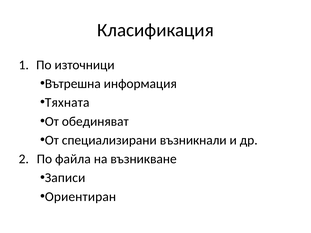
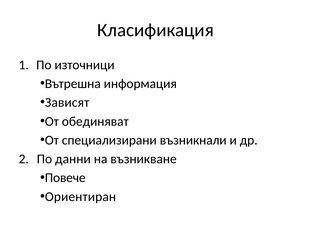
Тяхната: Тяхната -> Зависят (67, 103)
файла: файла -> данни (73, 159)
Записи: Записи -> Повече (65, 178)
